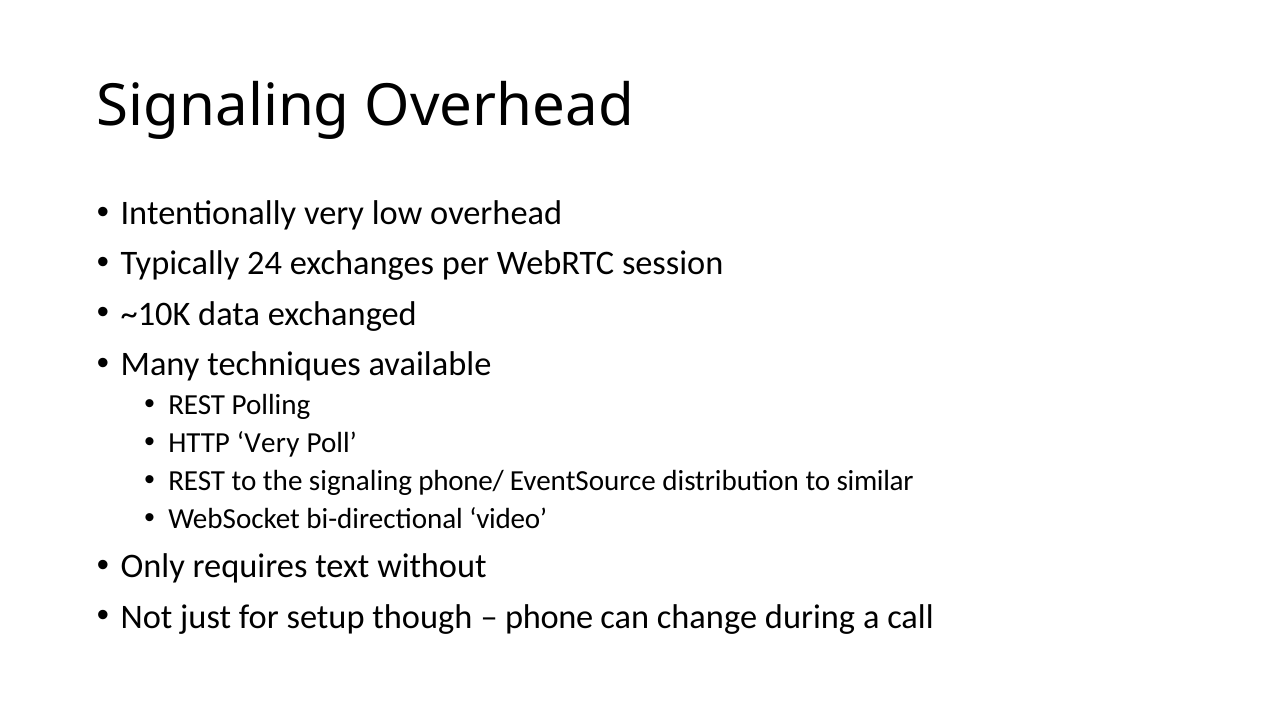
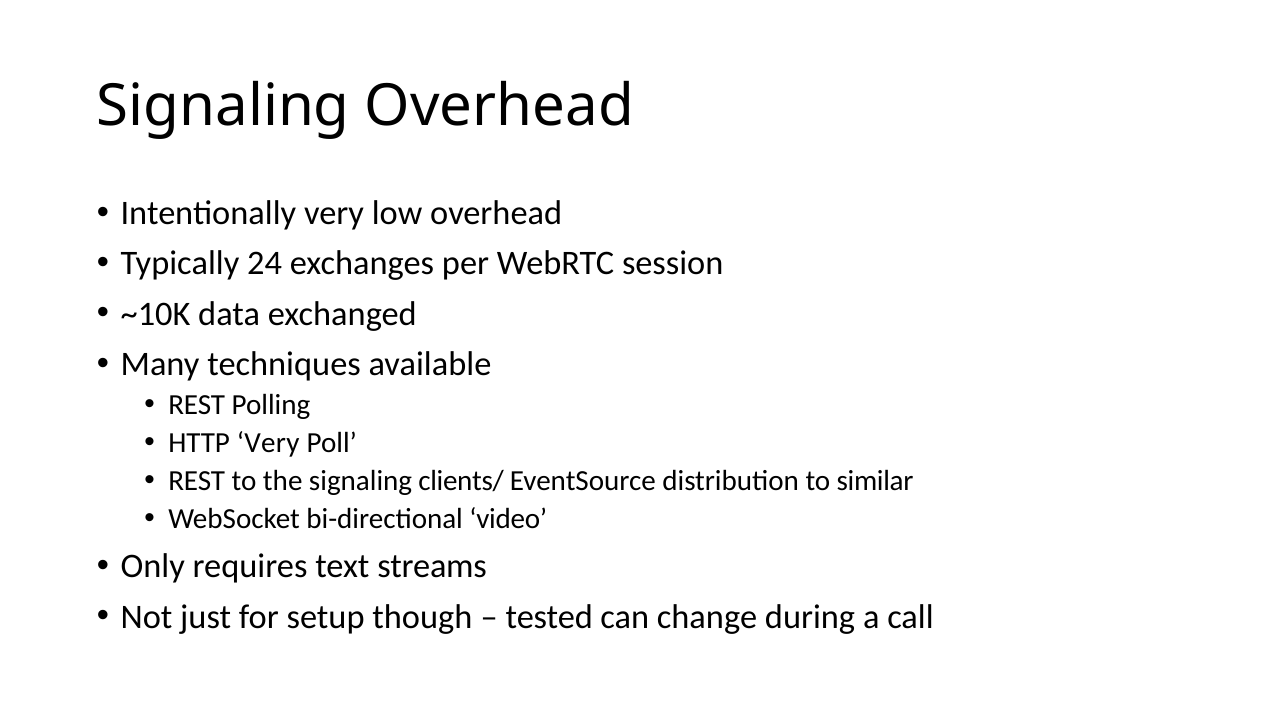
phone/: phone/ -> clients/ (461, 481)
without: without -> streams (432, 567)
phone: phone -> tested (549, 617)
